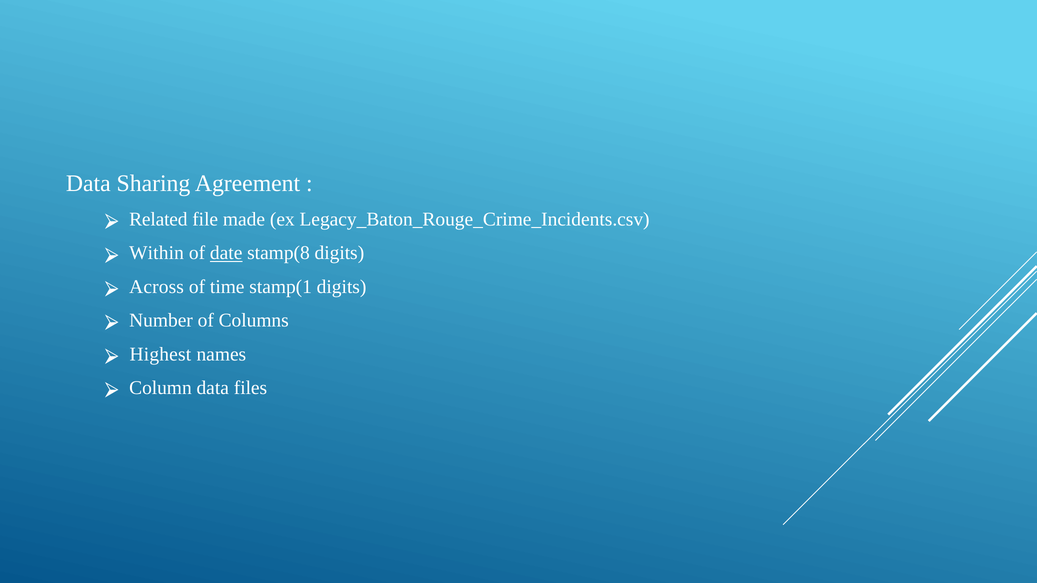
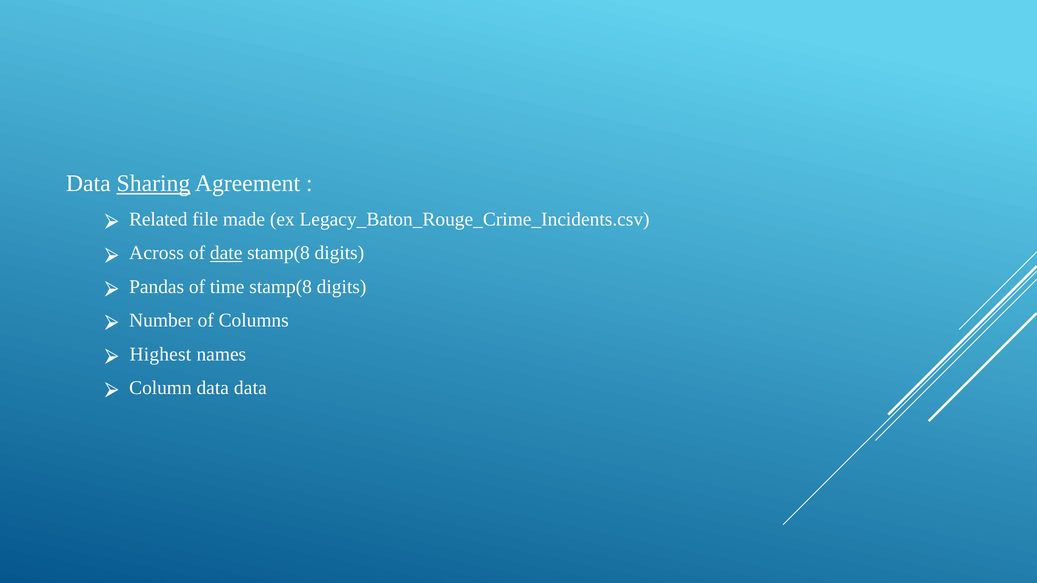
Sharing underline: none -> present (153, 183)
Within: Within -> Across (157, 253)
Across: Across -> Pandas (157, 287)
time stamp(1: stamp(1 -> stamp(8 (281, 287)
data files: files -> data (250, 388)
